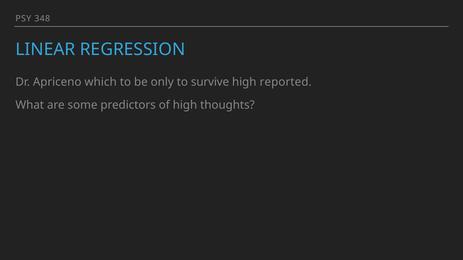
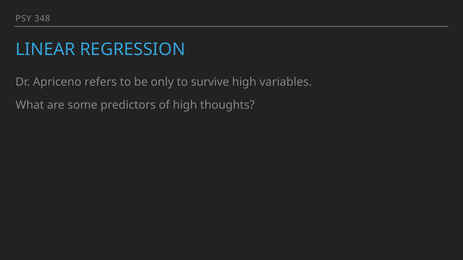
which: which -> refers (101, 82)
reported: reported -> variables (286, 82)
